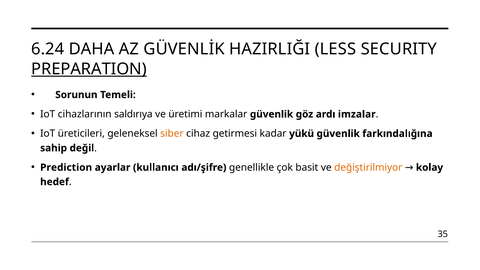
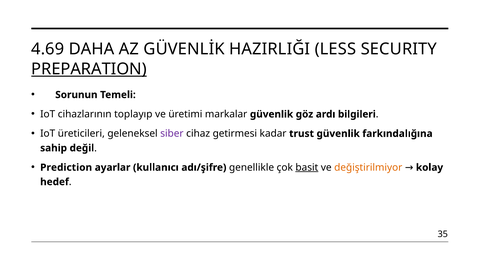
6.24: 6.24 -> 4.69 (48, 49)
saldırıya: saldırıya -> toplayıp (133, 114)
imzalar: imzalar -> bilgileri (357, 114)
siber colour: orange -> purple (172, 134)
yükü: yükü -> trust (302, 134)
basit underline: none -> present (307, 167)
